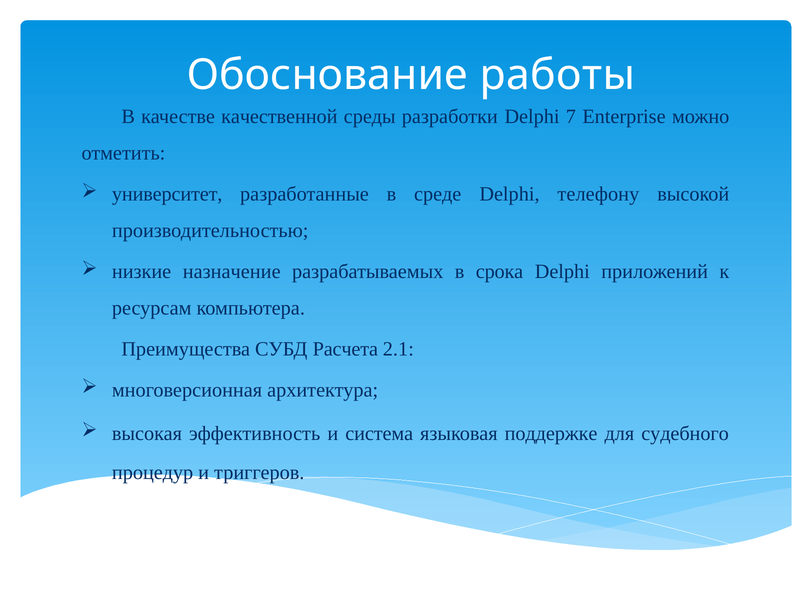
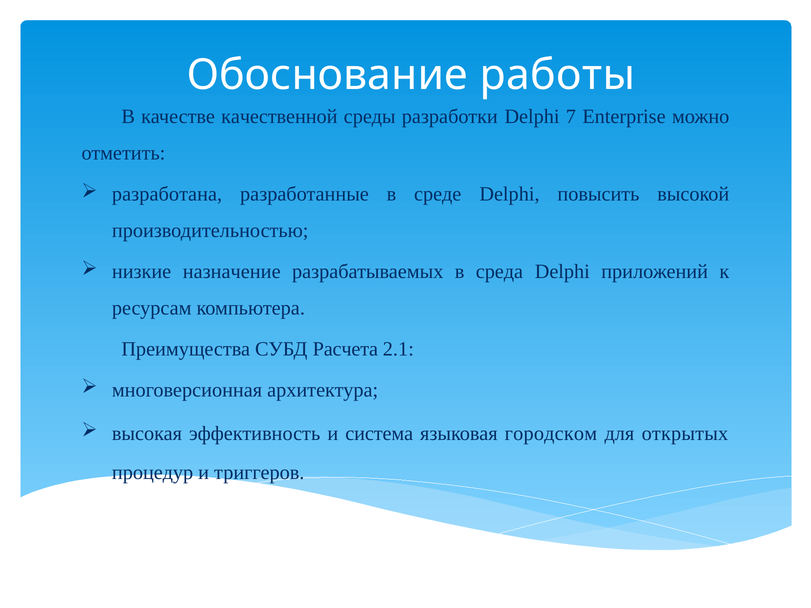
университет: университет -> разработана (167, 194)
телефону: телефону -> повысить (598, 194)
срока: срока -> среда (499, 272)
поддержке: поддержке -> городском (551, 434)
судебного: судебного -> открытых (685, 434)
